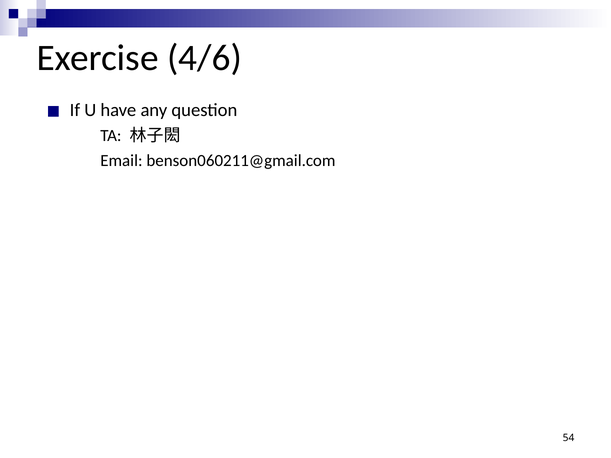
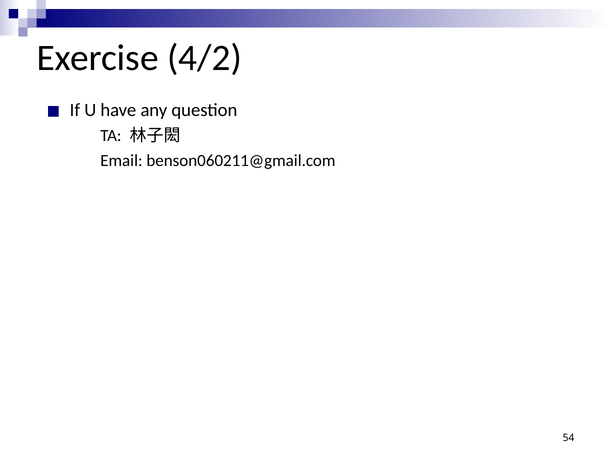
4/6: 4/6 -> 4/2 (204, 58)
